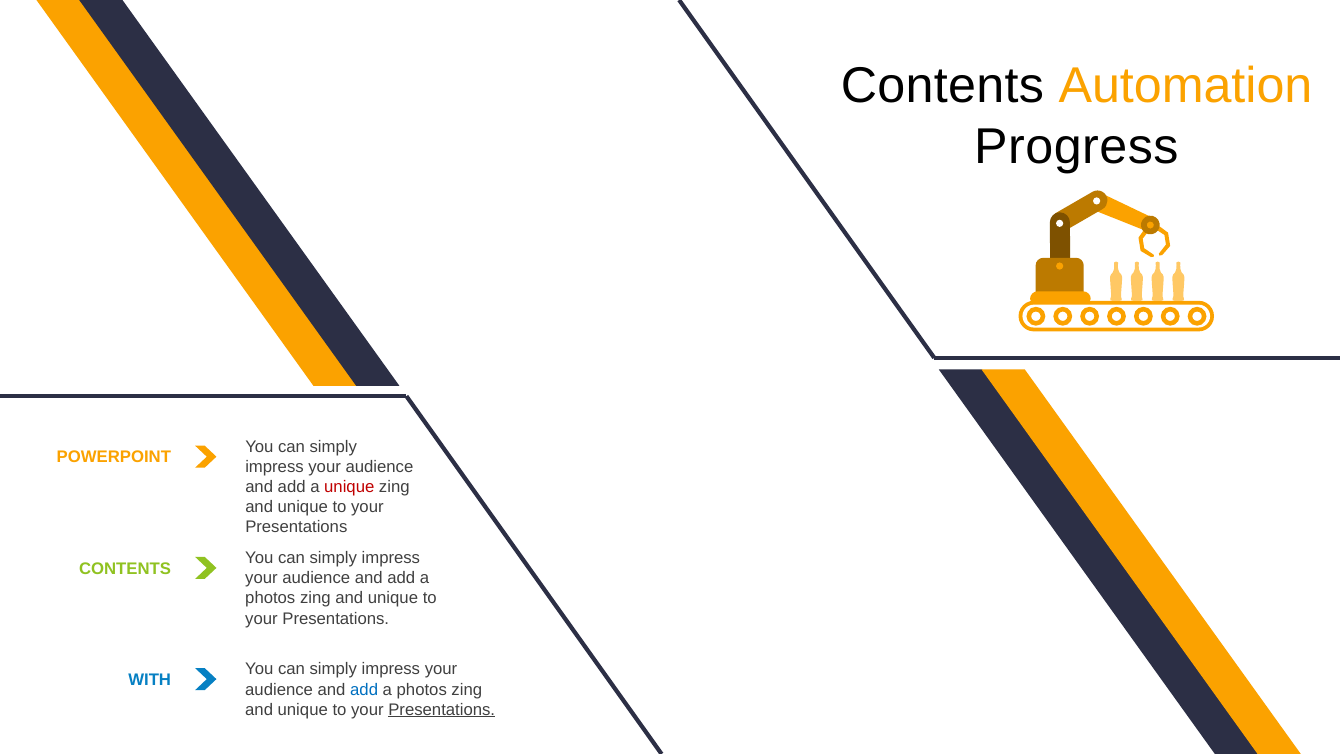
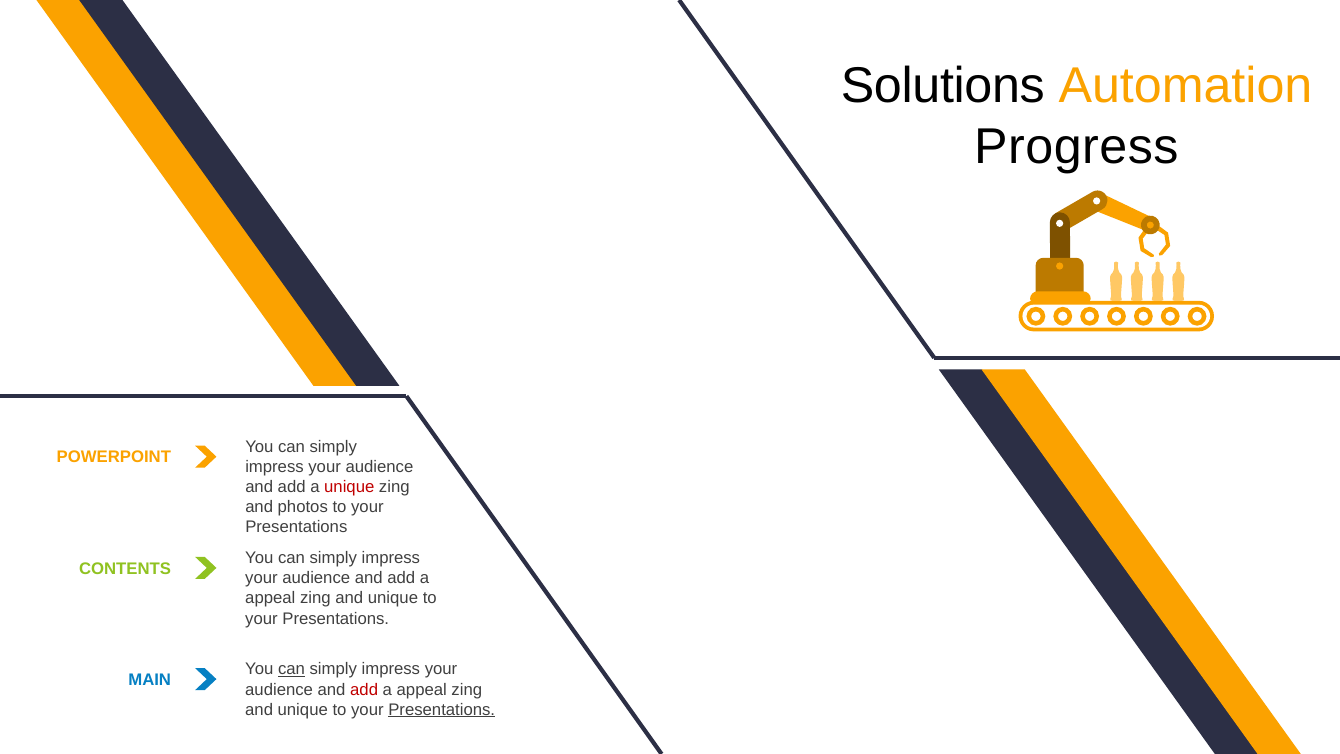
Contents: Contents -> Solutions (943, 86)
unique: unique -> photos (303, 507)
photos: photos -> appeal (270, 598)
can underline: none -> present (292, 669)
WITH: WITH -> MAIN (150, 680)
add colour: blue -> red (364, 689)
photos: photos -> appeal (422, 689)
